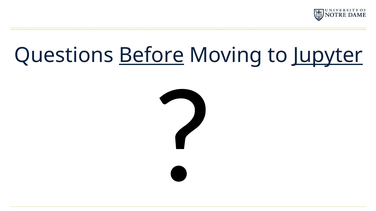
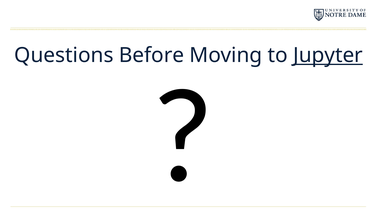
Before underline: present -> none (151, 55)
